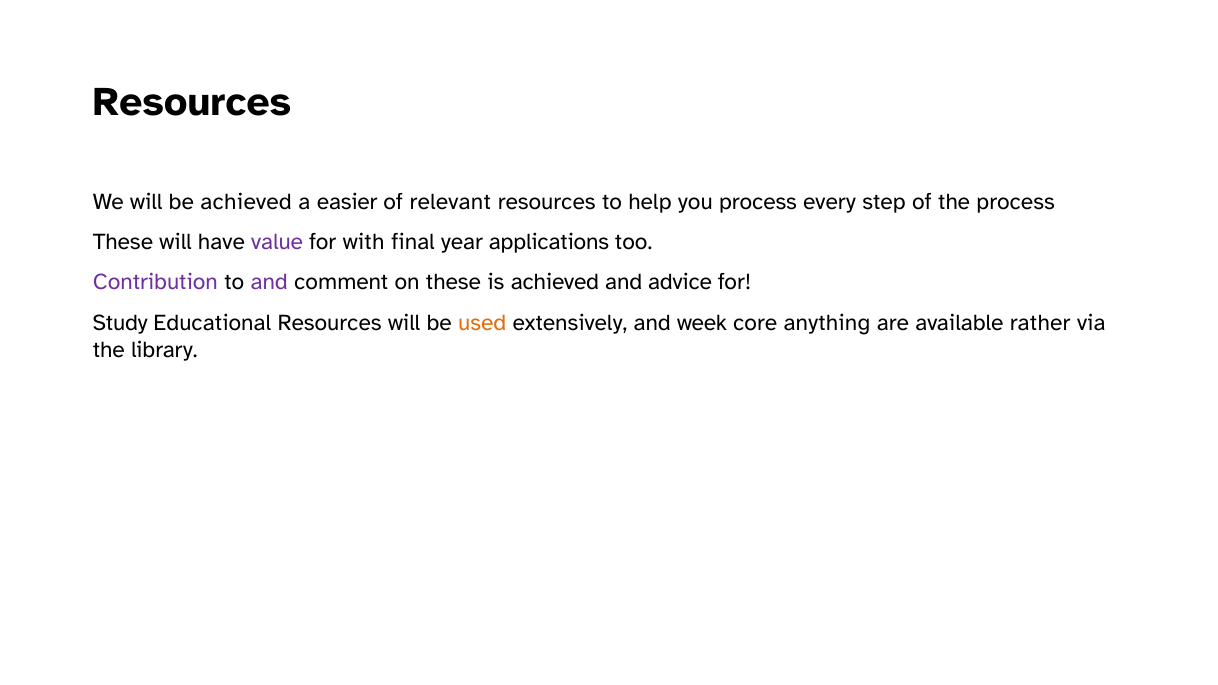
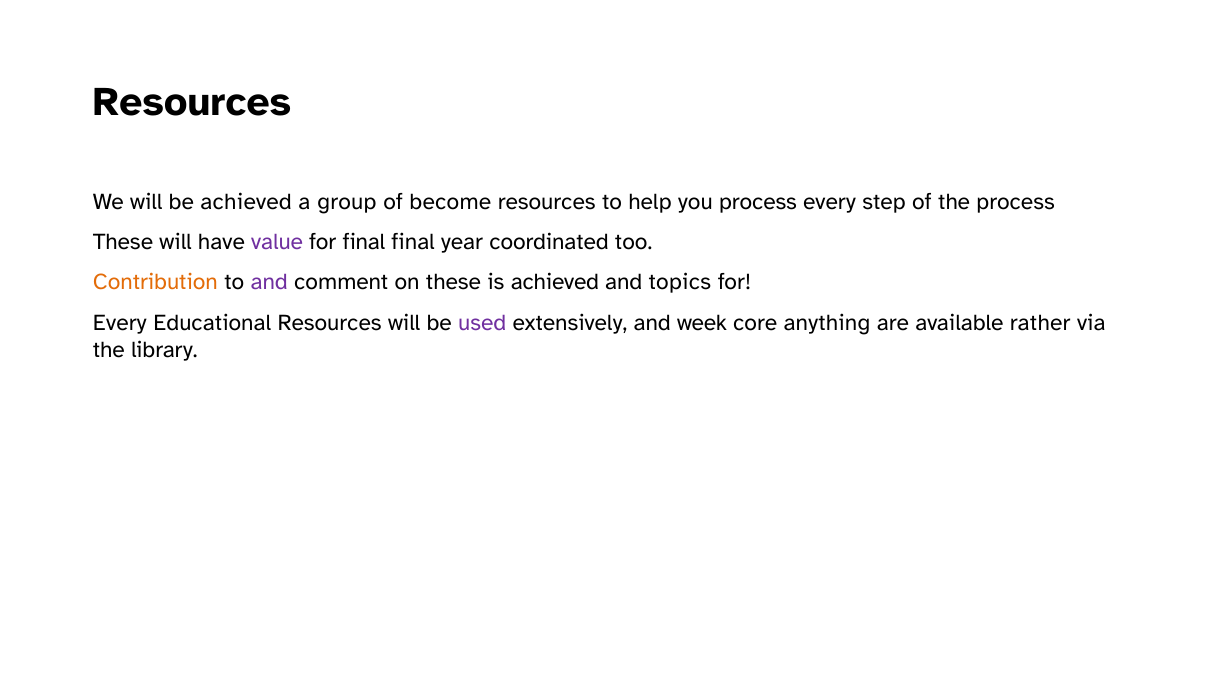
easier: easier -> group (347, 202)
relevant: relevant -> become (450, 202)
for with: with -> final (364, 242)
applications: applications -> coordinated (549, 242)
Contribution colour: purple -> orange (155, 282)
advice: advice -> topics (680, 282)
Study: Study -> Every (120, 323)
used colour: orange -> purple (482, 323)
